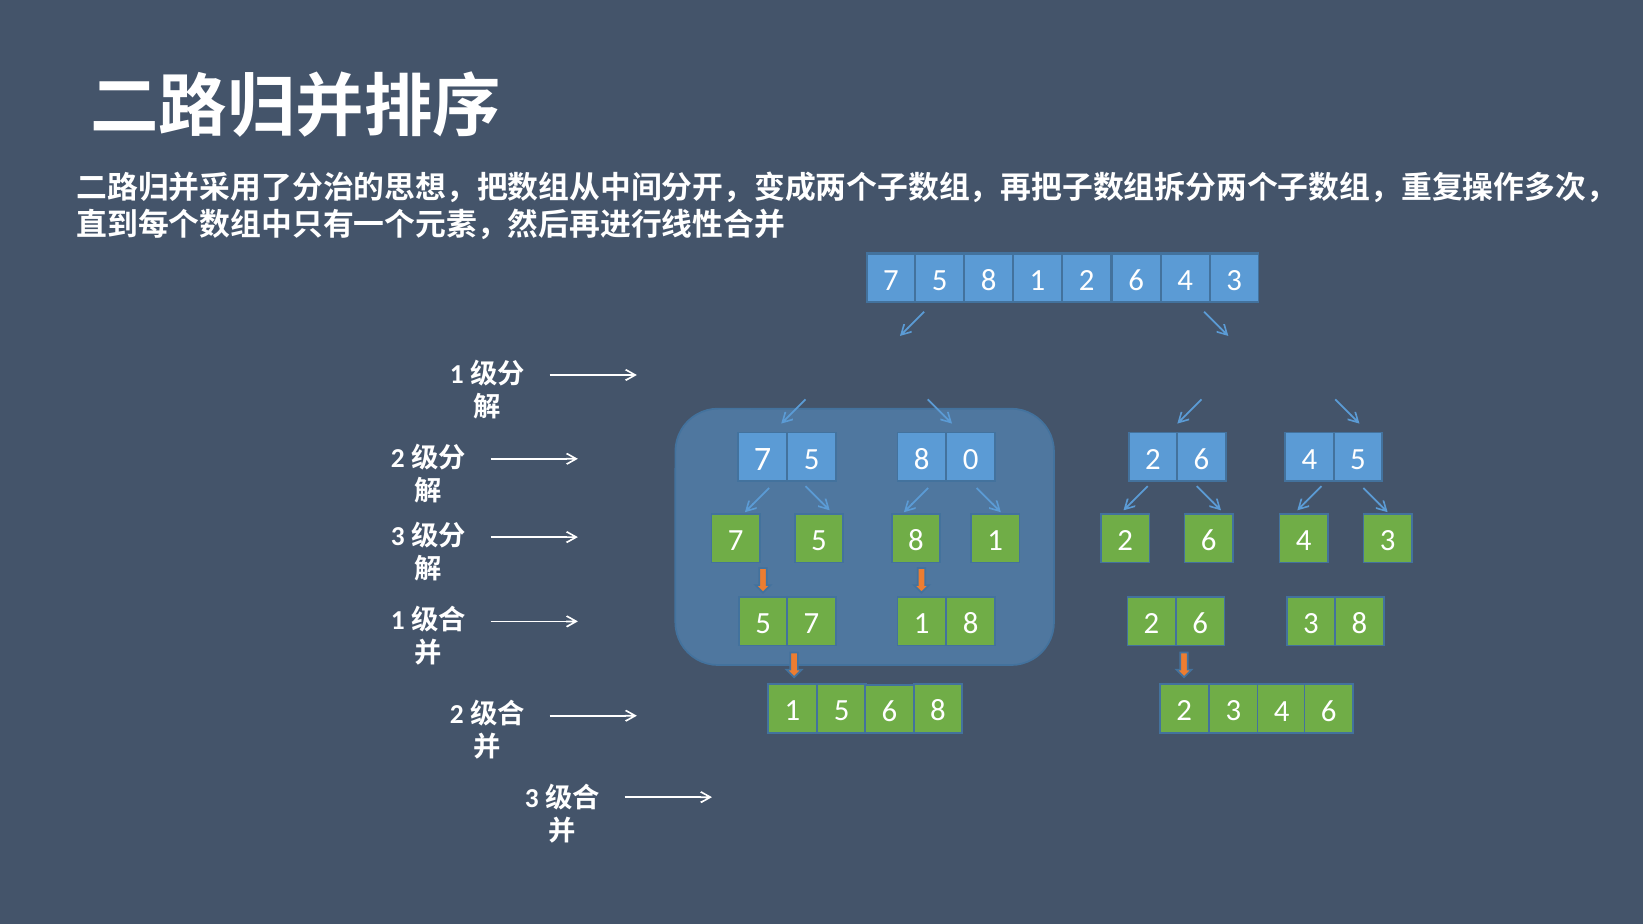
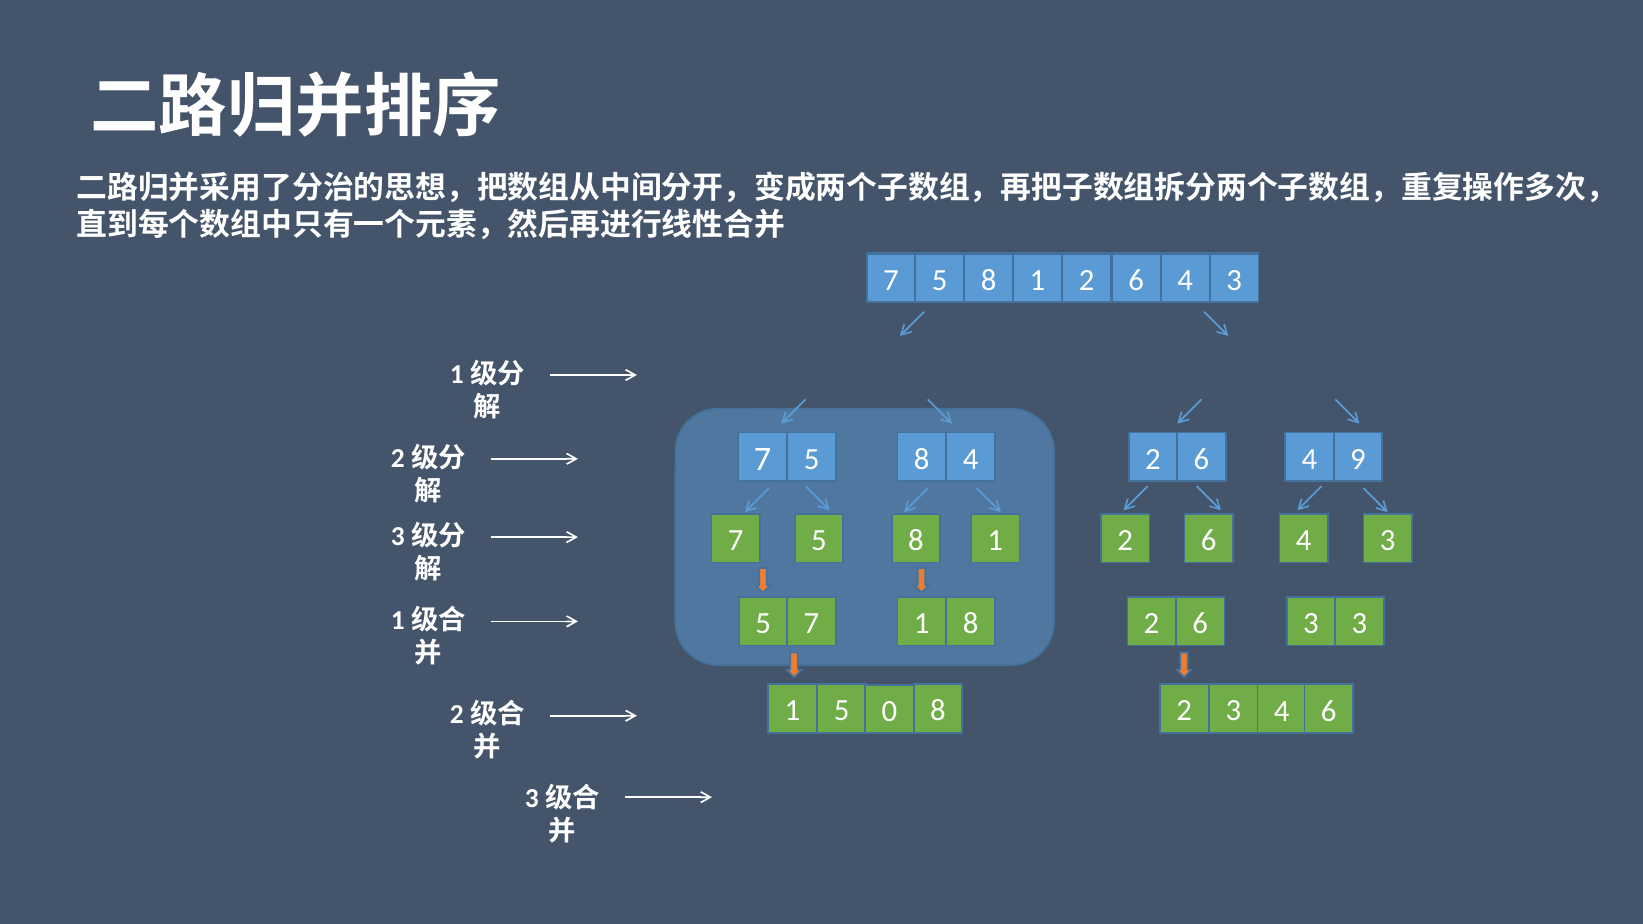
8 0: 0 -> 4 (971, 459)
5: 5 -> 9 (1358, 459)
3 8: 8 -> 3 (1359, 624)
5 6: 6 -> 0 (889, 711)
